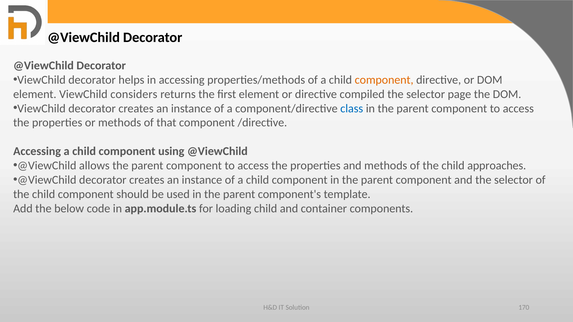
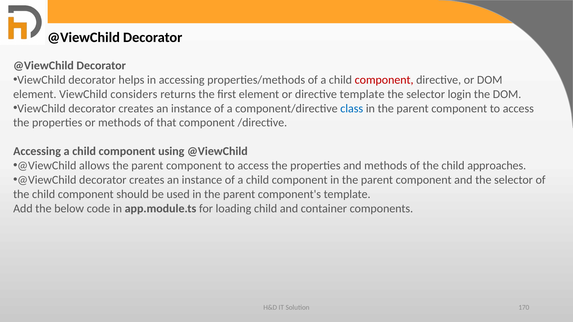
component colour: orange -> red (384, 80)
directive compiled: compiled -> template (362, 94)
page: page -> login (459, 94)
